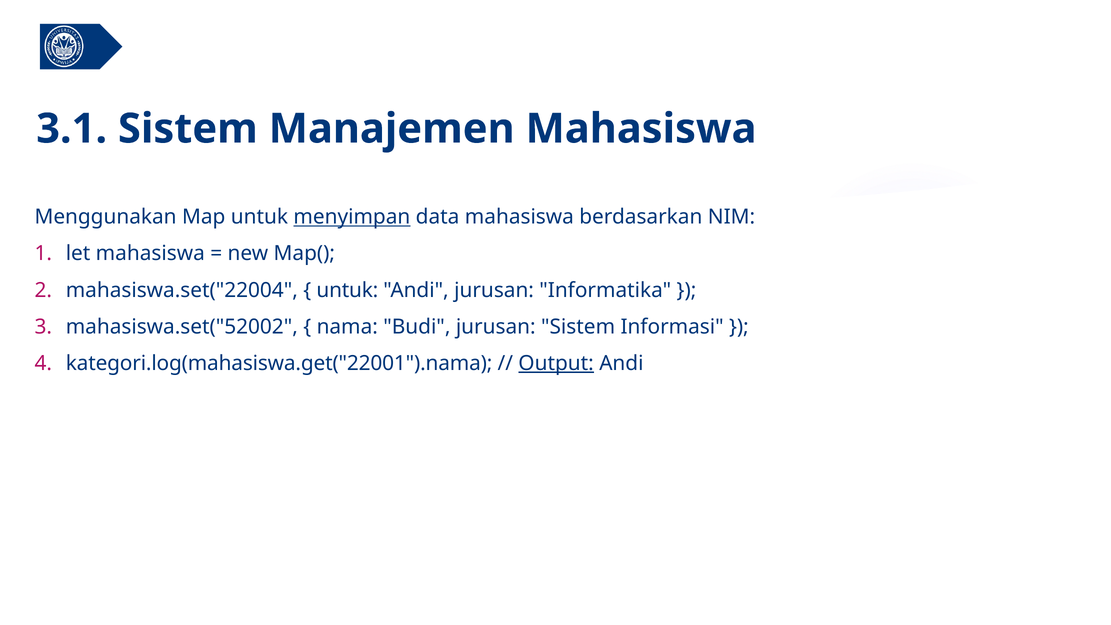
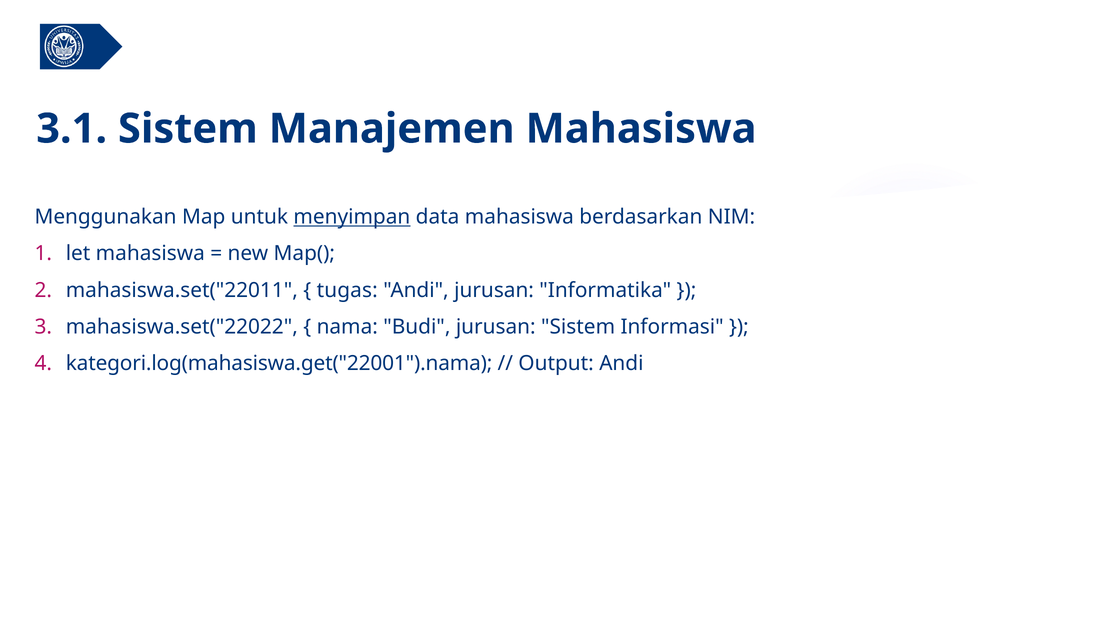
mahasiswa.set("22004: mahasiswa.set("22004 -> mahasiswa.set("22011 (182, 290)
untuk: untuk -> tugas (347, 290)
mahasiswa.set("52002: mahasiswa.set("52002 -> mahasiswa.set("22022 (182, 327)
Output underline: present -> none (556, 363)
